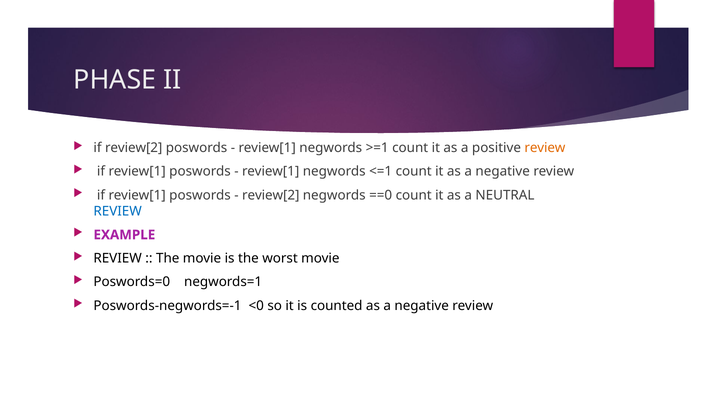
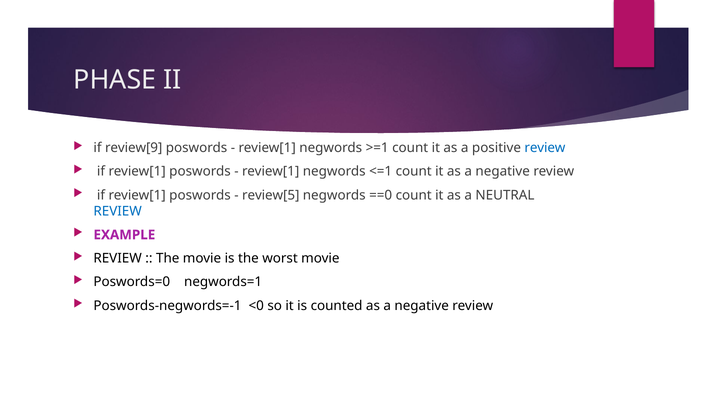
if review[2: review[2 -> review[9 (134, 148)
review colour: orange -> blue (545, 148)
review[2: review[2 -> review[5 (271, 195)
